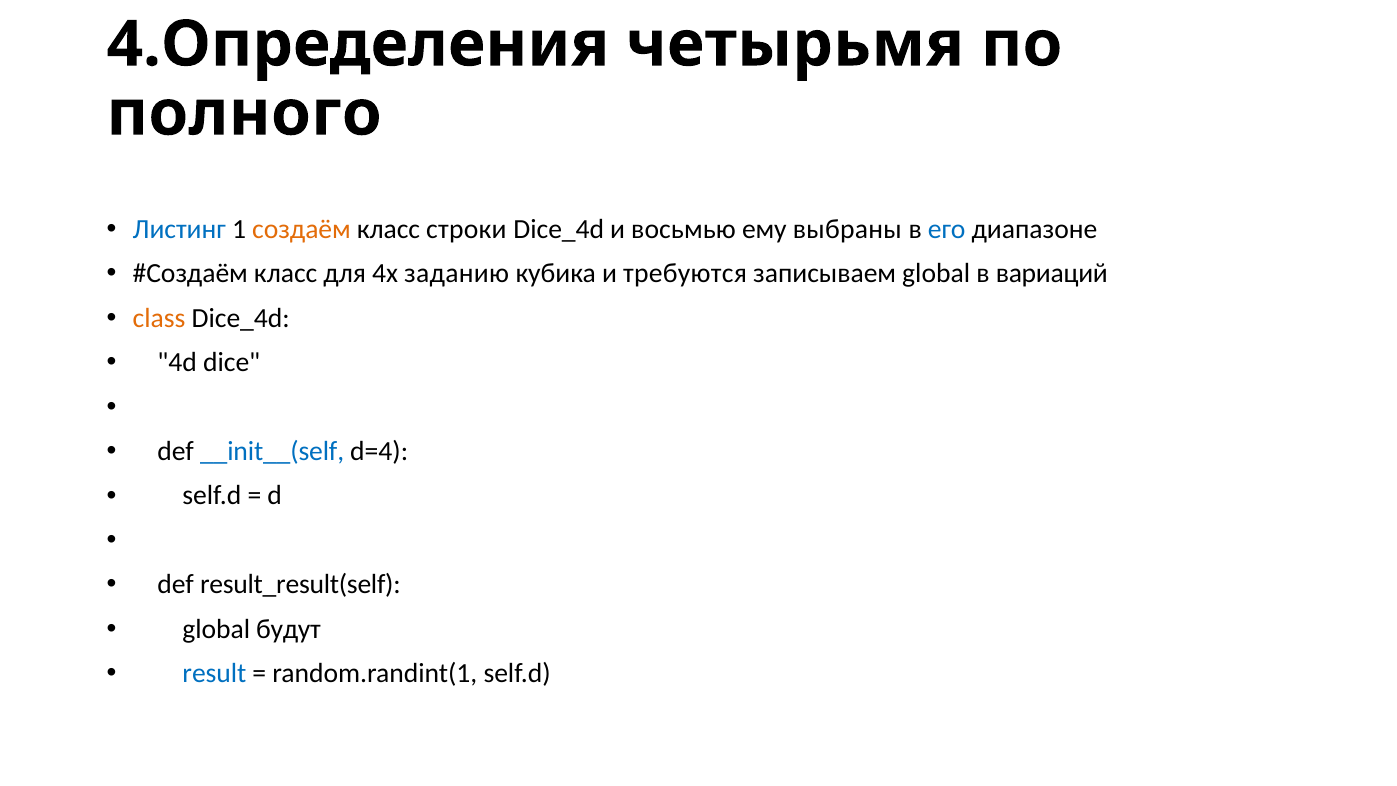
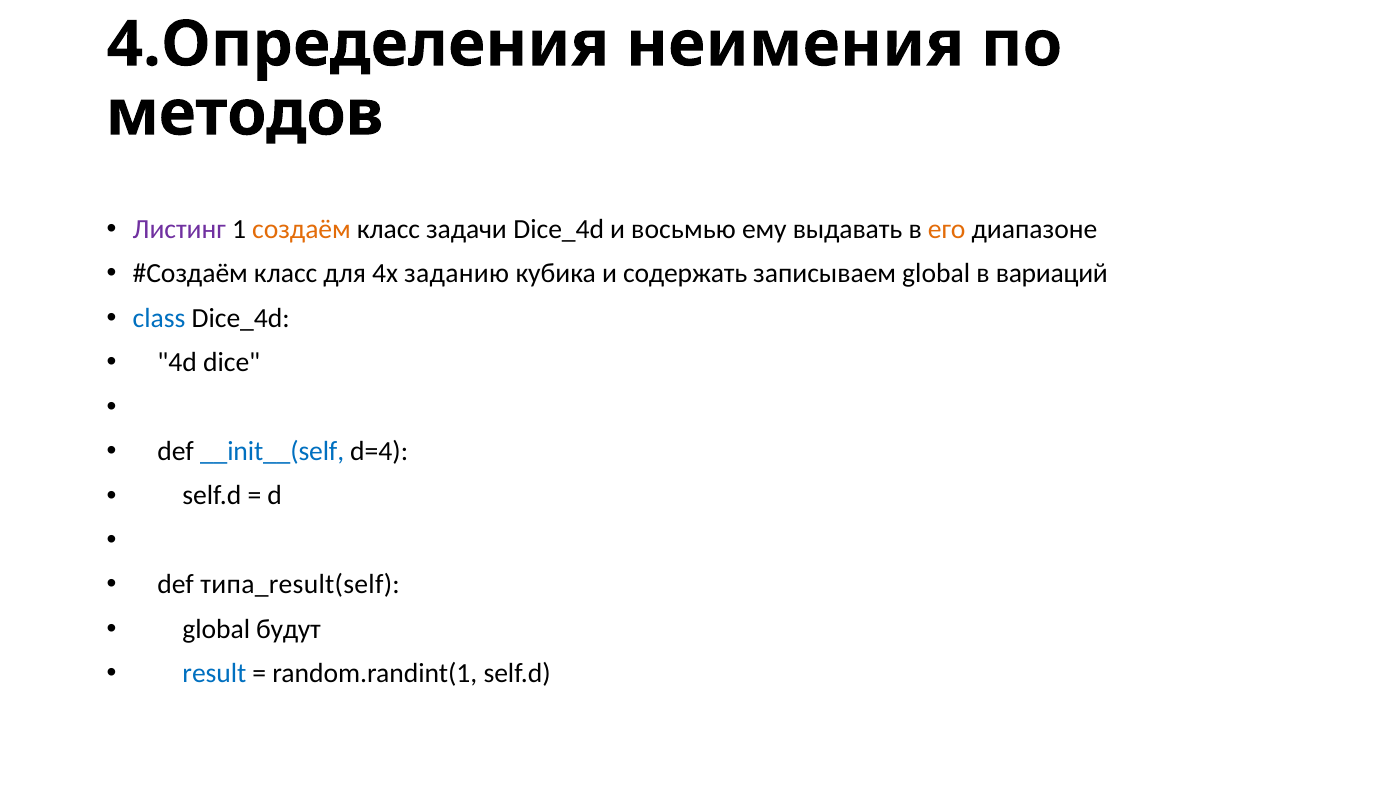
четырьмя: четырьмя -> неимения (795, 44)
полного: полного -> методов (245, 114)
Листинг colour: blue -> purple (179, 229)
строки: строки -> задачи (467, 229)
выбраны: выбраны -> выдавать (848, 229)
его colour: blue -> orange (947, 229)
требуются: требуются -> содержать (685, 274)
class colour: orange -> blue (159, 318)
result_result(self: result_result(self -> типа_result(self (300, 585)
